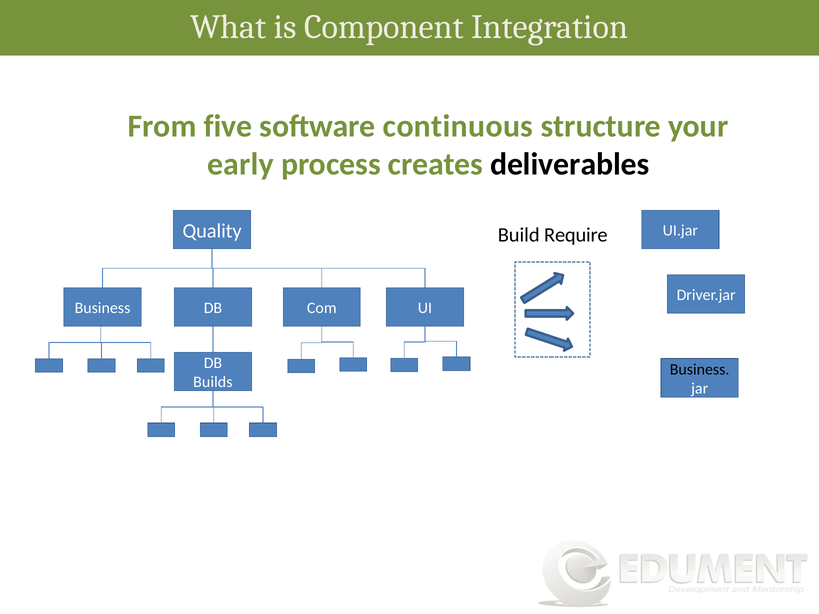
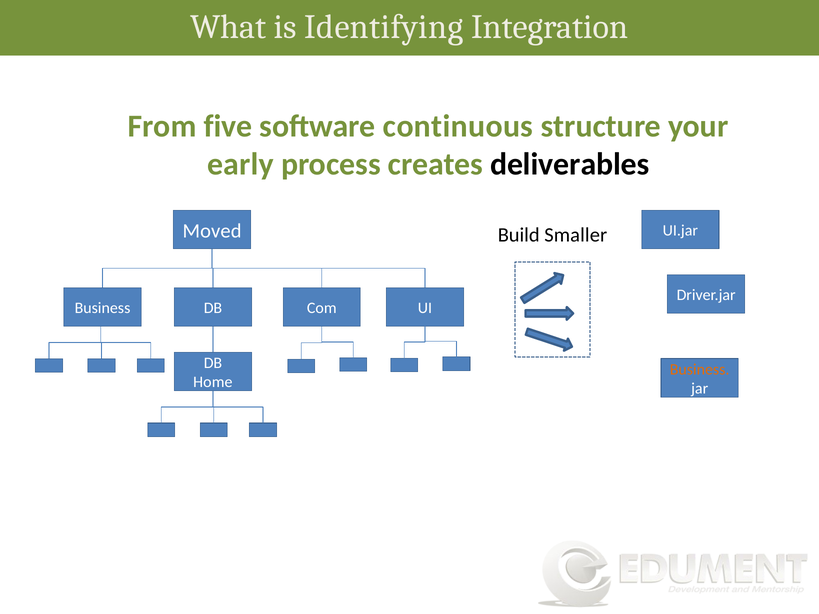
Component: Component -> Identifying (384, 27)
Quality: Quality -> Moved (212, 231)
Require: Require -> Smaller (576, 235)
Business colour: black -> orange (700, 370)
Builds: Builds -> Home (213, 382)
